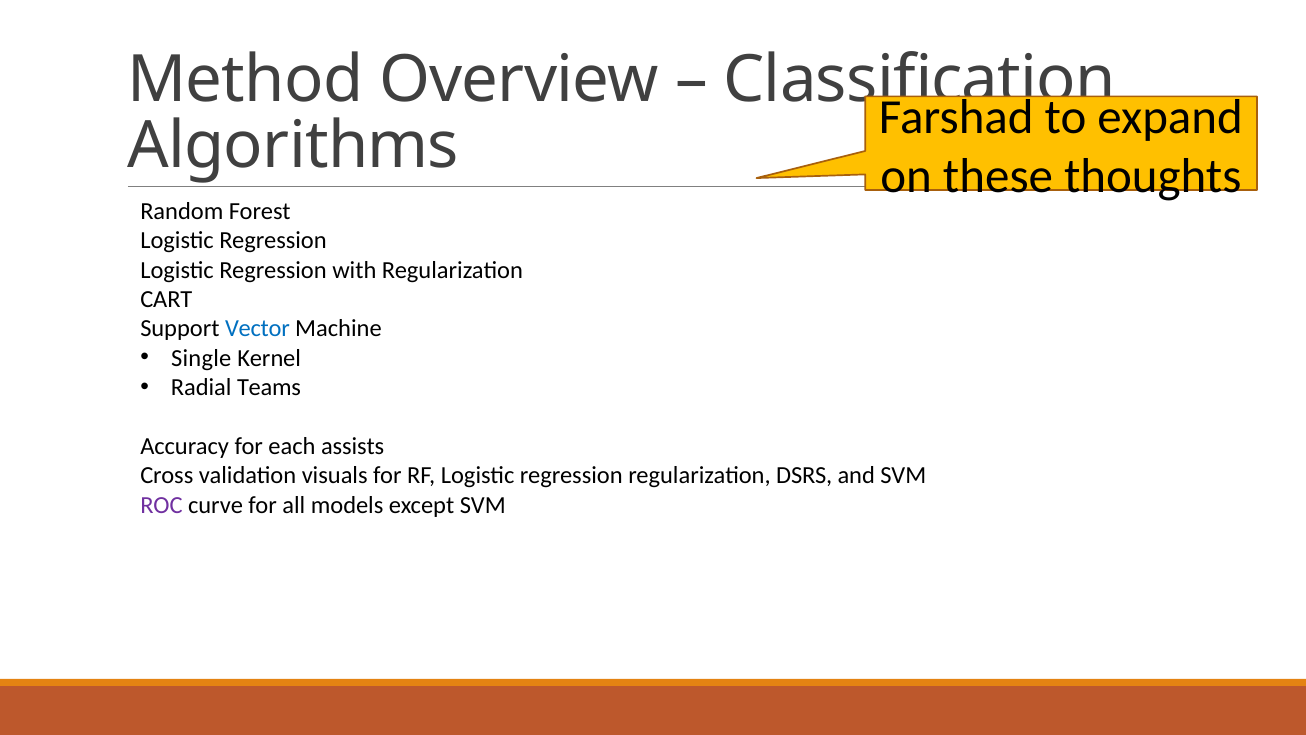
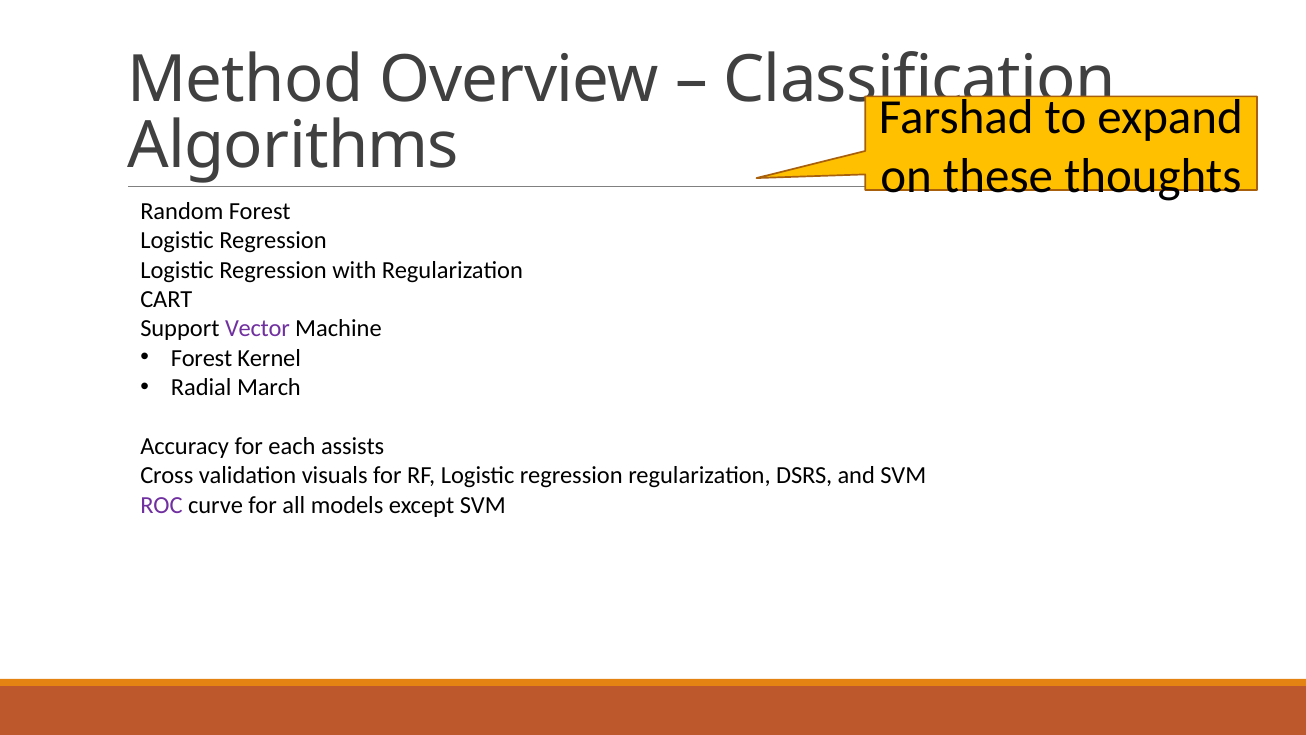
Vector colour: blue -> purple (257, 329)
Single: Single -> Forest (202, 358)
Teams: Teams -> March (269, 387)
